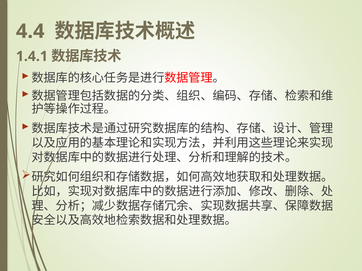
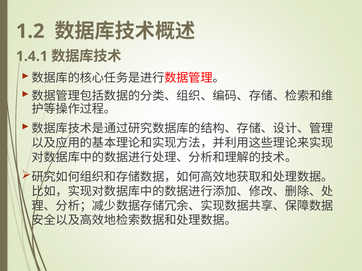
4.4: 4.4 -> 1.2 (30, 31)
